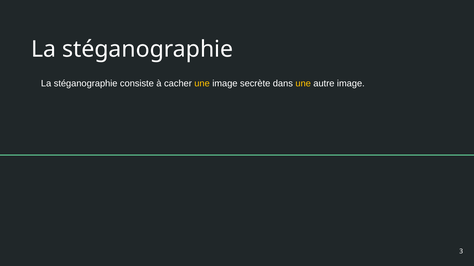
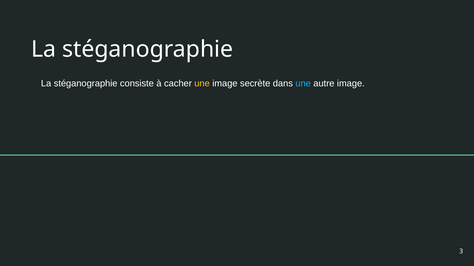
une colour: yellow -> light blue (303, 84)
